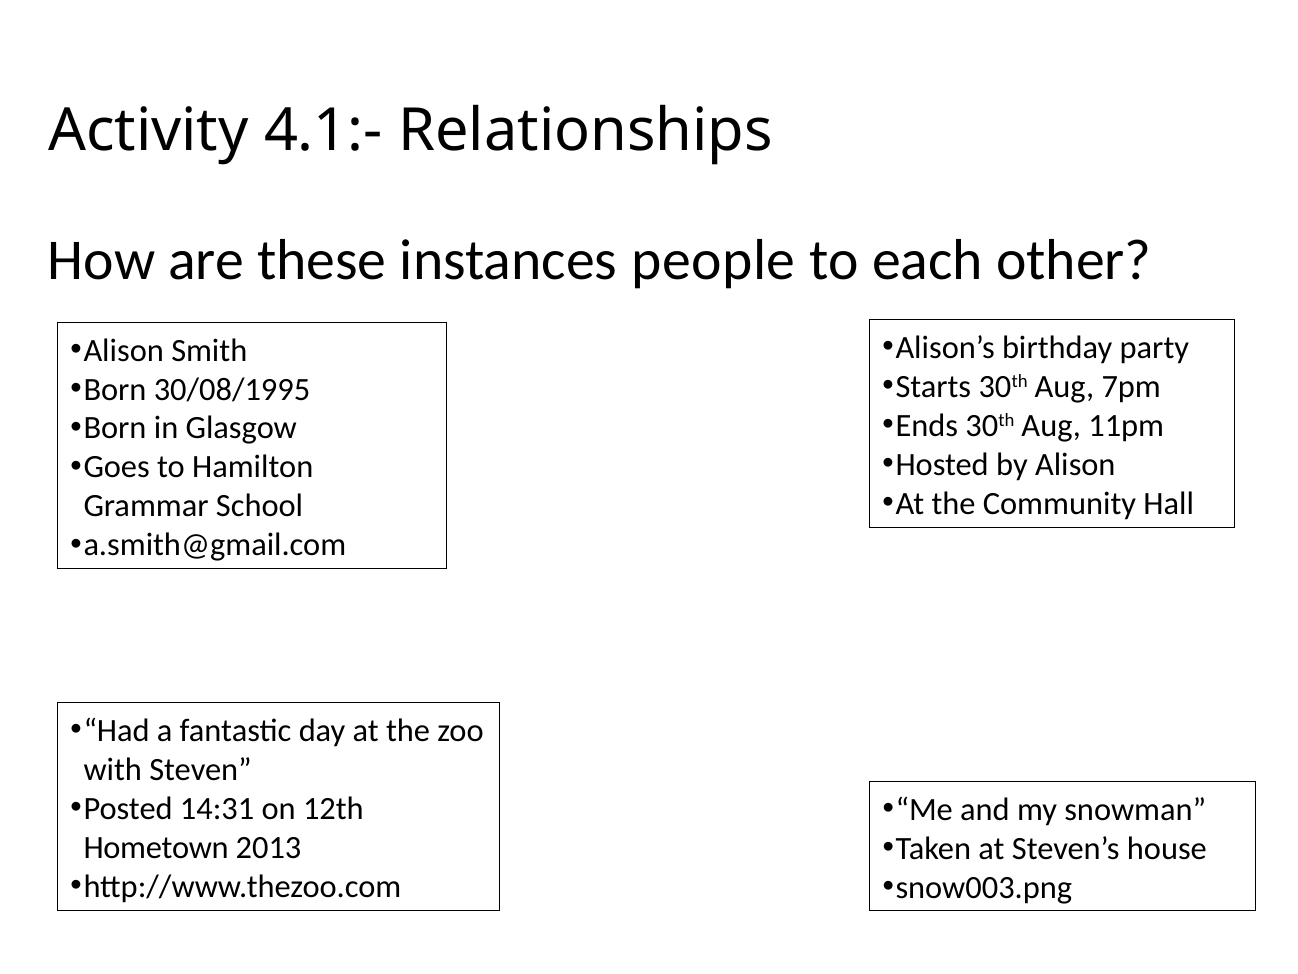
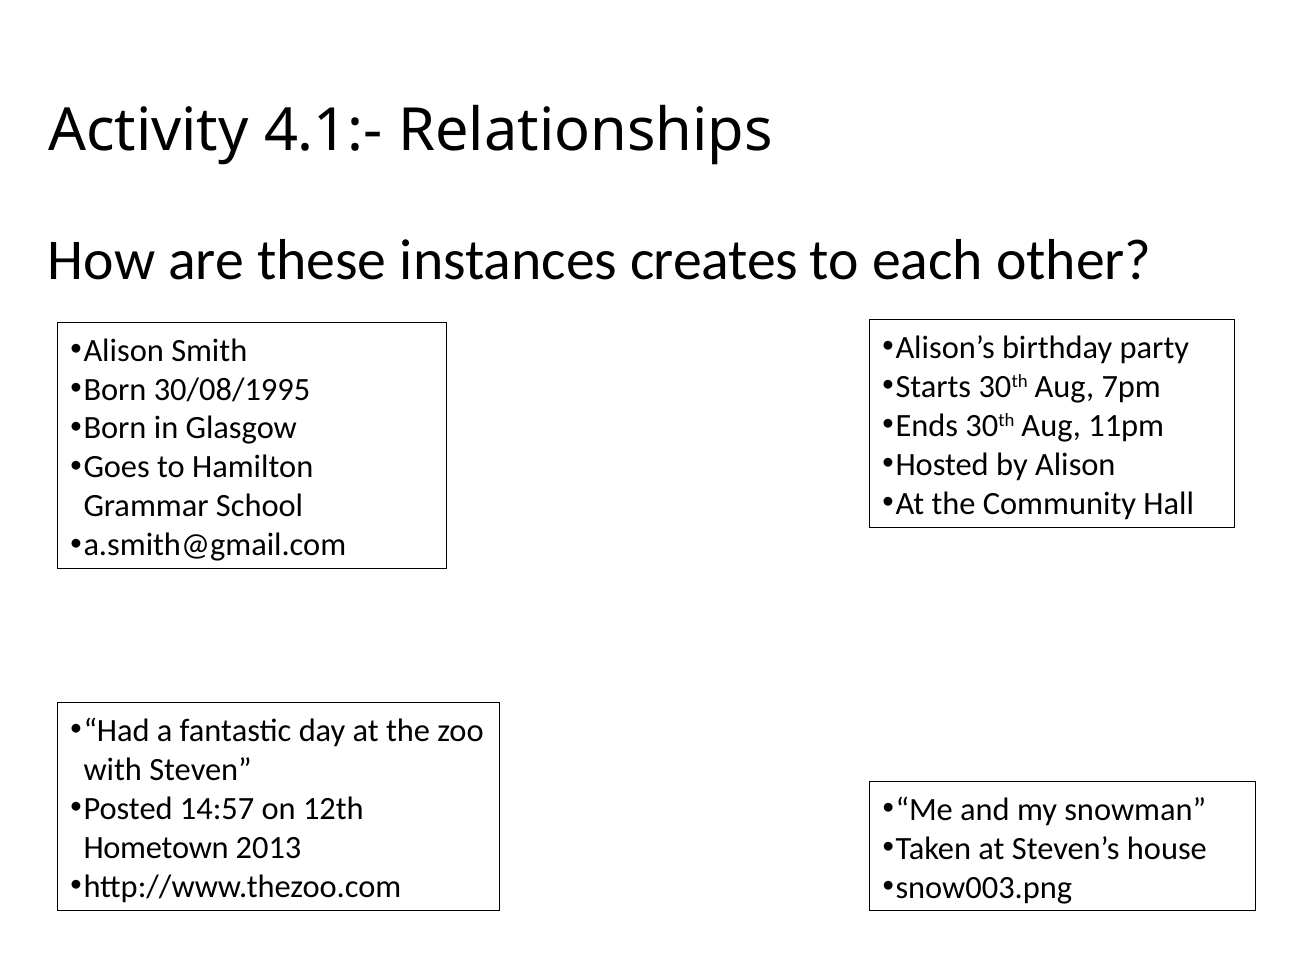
people: people -> creates (714, 261)
14:31: 14:31 -> 14:57 (217, 808)
